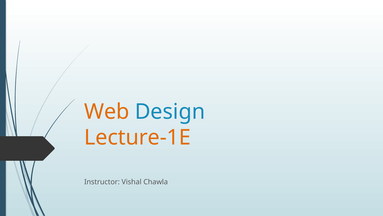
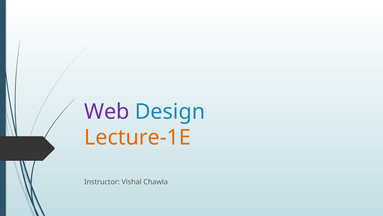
Web colour: orange -> purple (107, 111)
